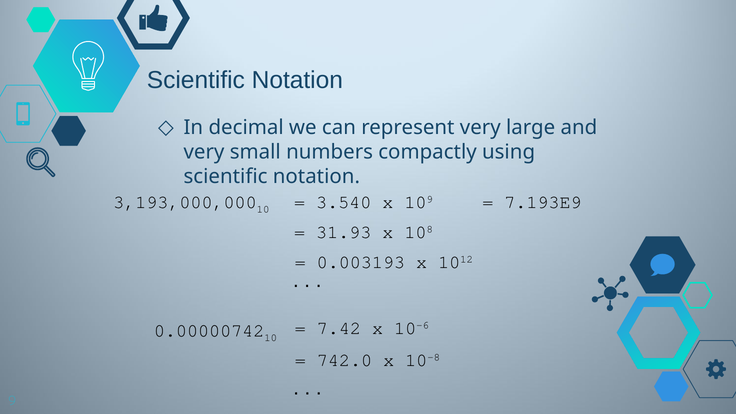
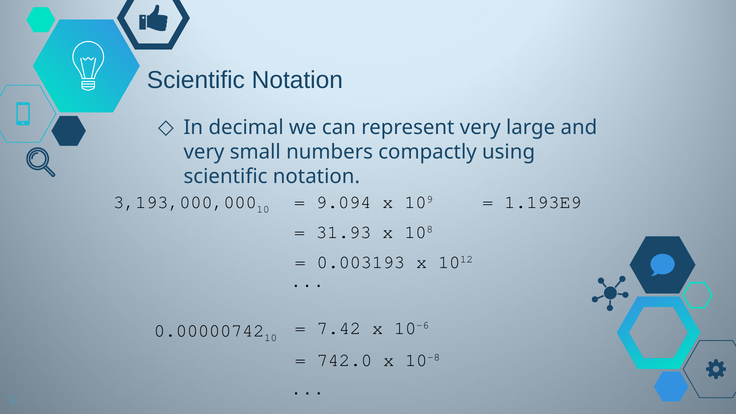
3.540: 3.540 -> 9.094 (344, 202)
7.193E9: 7.193E9 -> 1.193E9 (543, 202)
